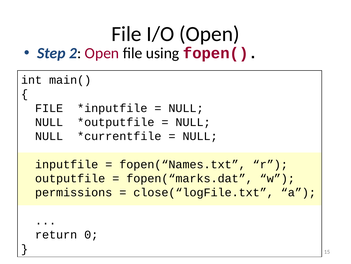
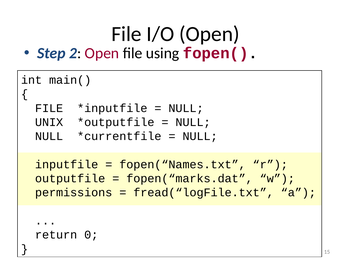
NULL: NULL -> UNIX (49, 122)
close(“logFile.txt: close(“logFile.txt -> fread(“logFile.txt (204, 192)
